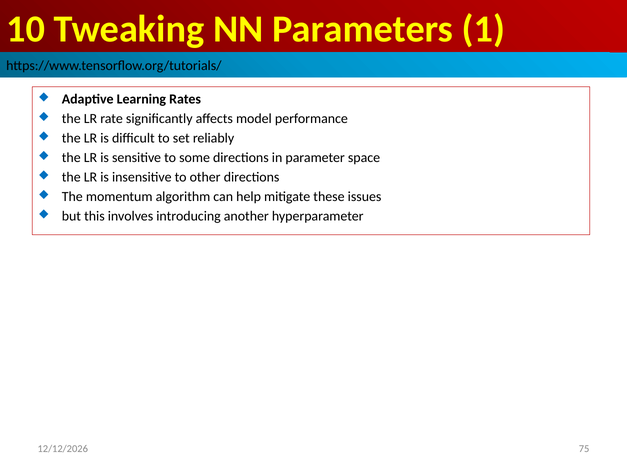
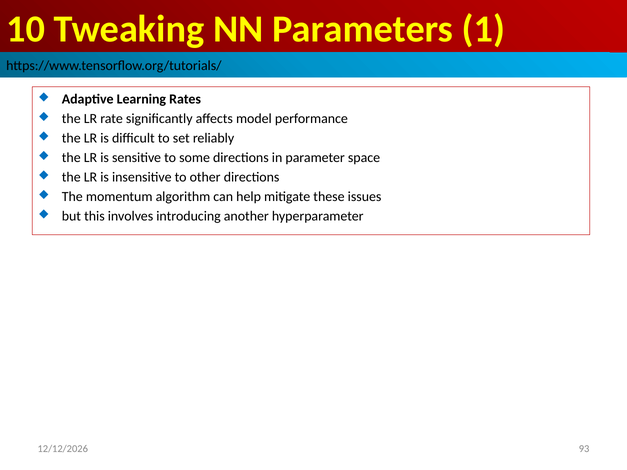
75: 75 -> 93 (584, 449)
